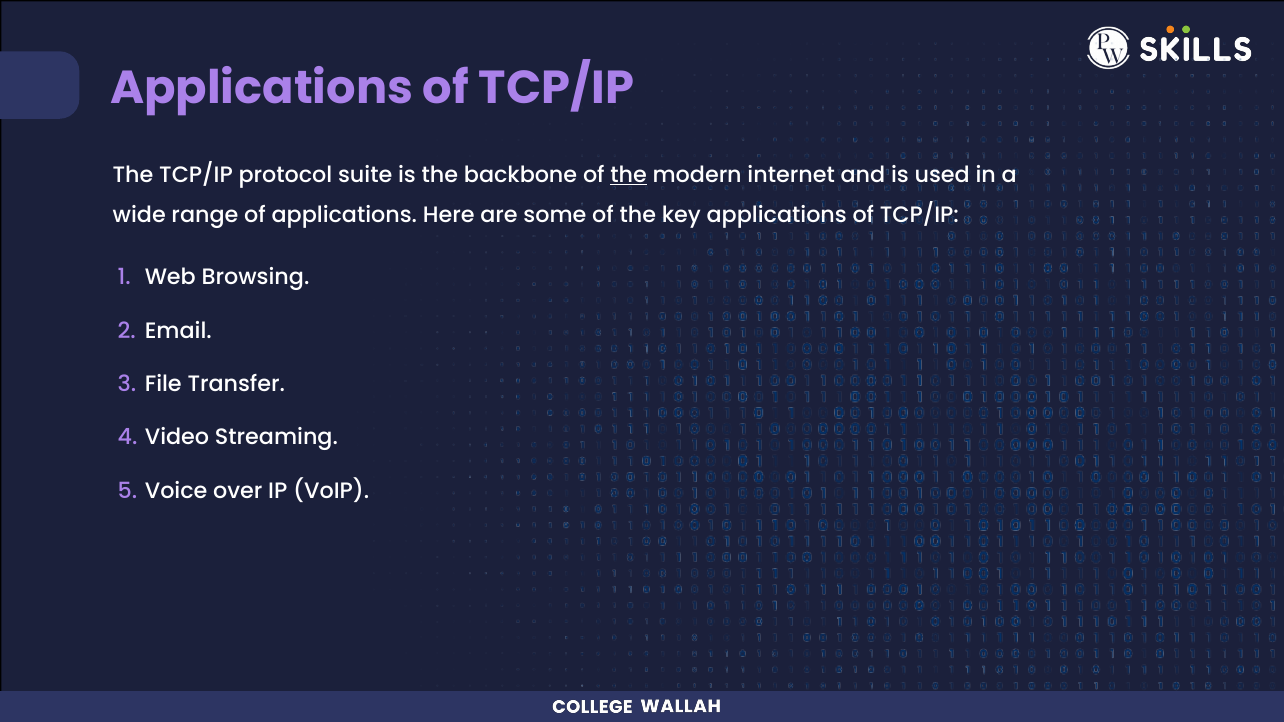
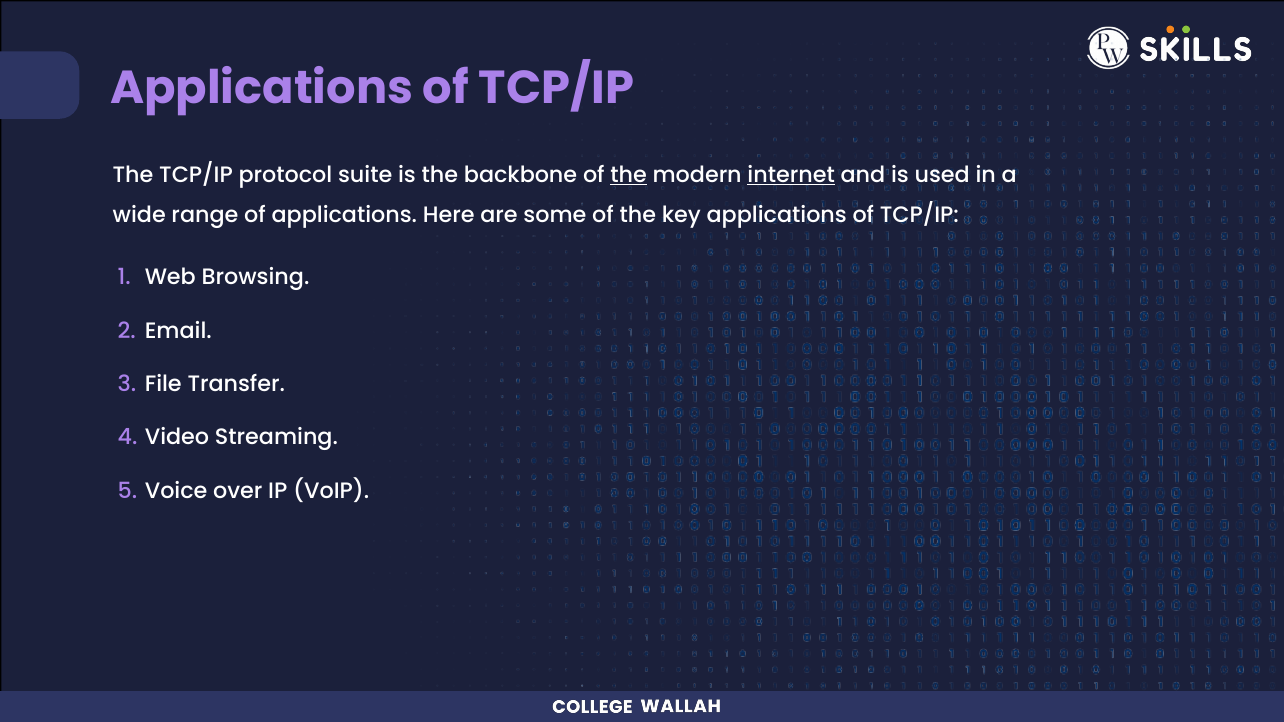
internet underline: none -> present (791, 175)
